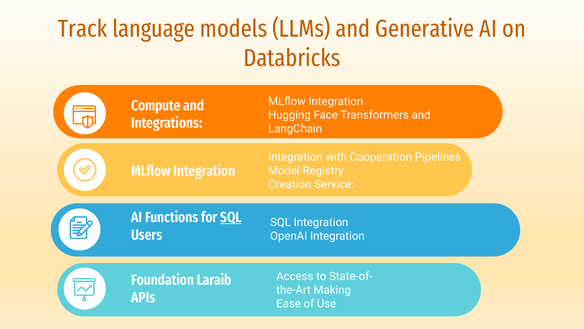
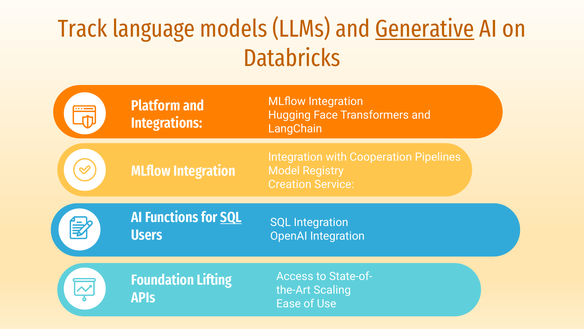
Generative underline: none -> present (425, 29)
Compute: Compute -> Platform (156, 105)
Laraib: Laraib -> Lifting (214, 280)
Making: Making -> Scaling (332, 290)
